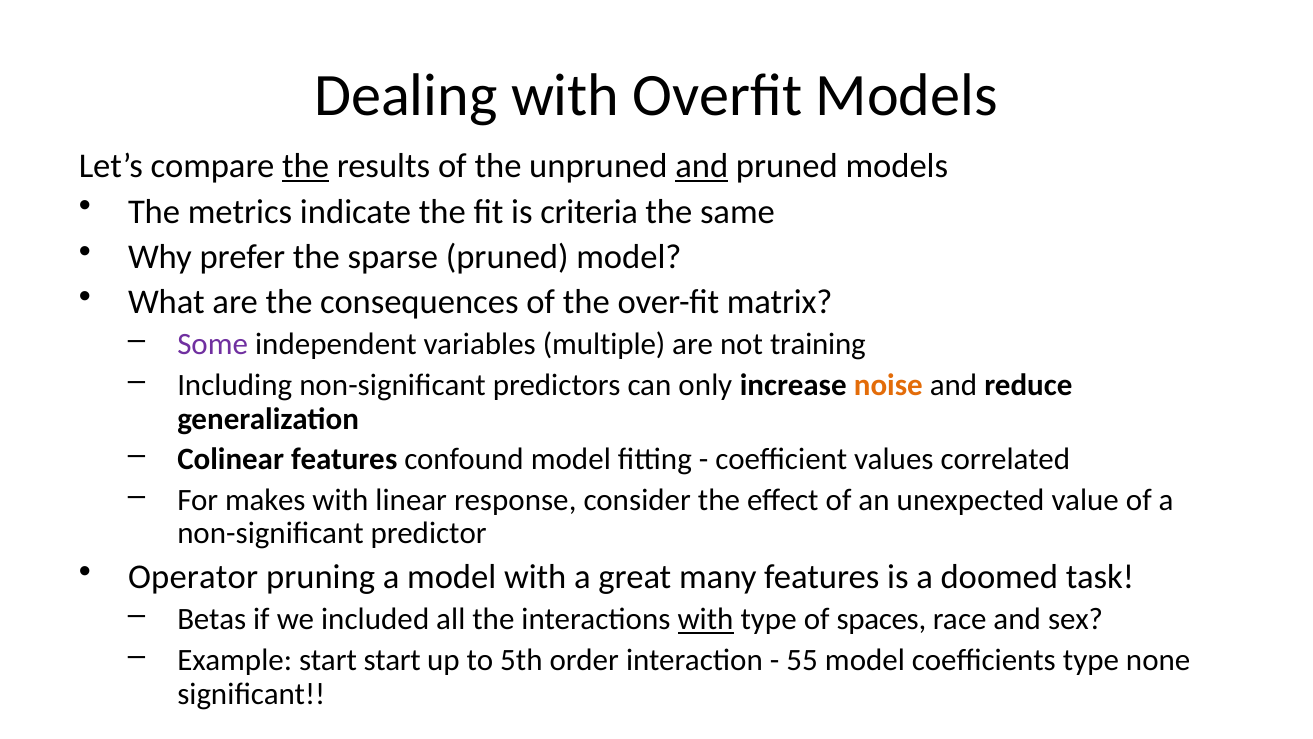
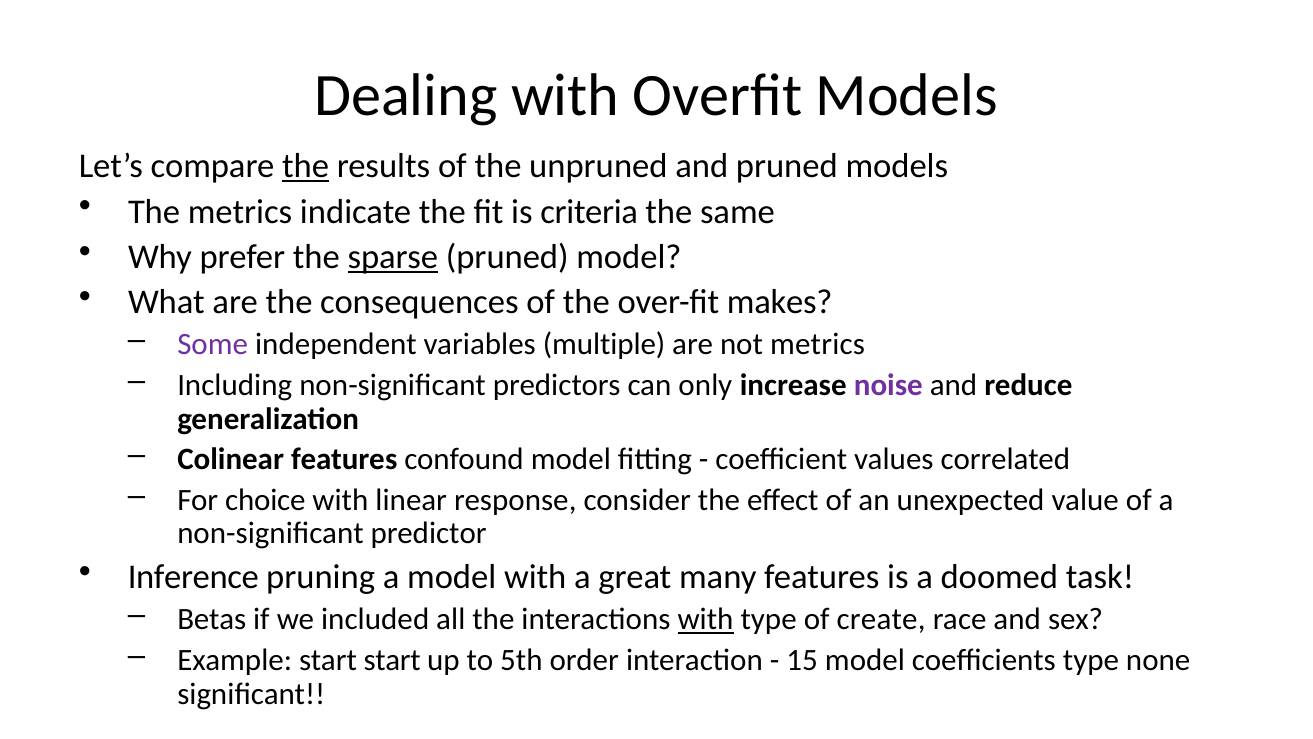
and underline: present -> none (702, 166)
sparse underline: none -> present (393, 257)
matrix: matrix -> makes (780, 302)
not training: training -> metrics (818, 344)
noise colour: orange -> purple (888, 385)
makes: makes -> choice (265, 500)
Operator: Operator -> Inference (193, 577)
spaces: spaces -> create (881, 619)
55: 55 -> 15 (802, 660)
